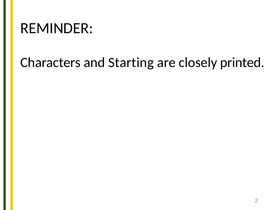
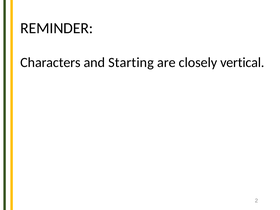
printed: printed -> vertical (242, 63)
